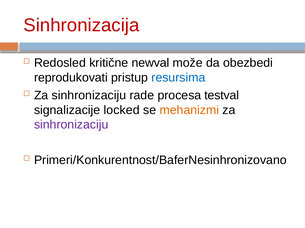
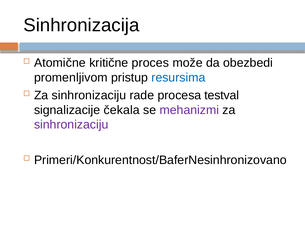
Sinhronizacija colour: red -> black (81, 25)
Redosled: Redosled -> Atomične (60, 63)
newval: newval -> proces (150, 63)
reprodukovati: reprodukovati -> promenljivom (71, 78)
locked: locked -> čekala (122, 110)
mehanizmi colour: orange -> purple (189, 110)
